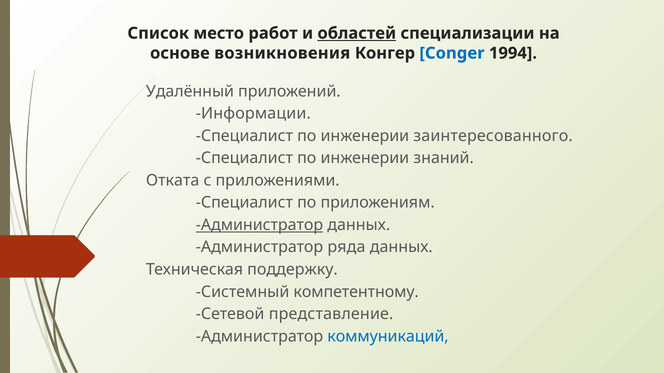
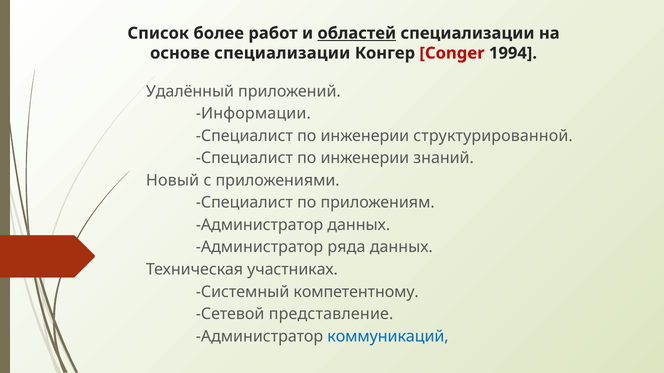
место: место -> более (219, 33)
основе возникновения: возникновения -> специализации (282, 53)
Conger colour: blue -> red (452, 53)
заинтересованного: заинтересованного -> структурированной (493, 136)
Отката: Отката -> Новый (173, 181)
Администратор underline: present -> none (259, 225)
поддержку: поддержку -> участниках (293, 270)
